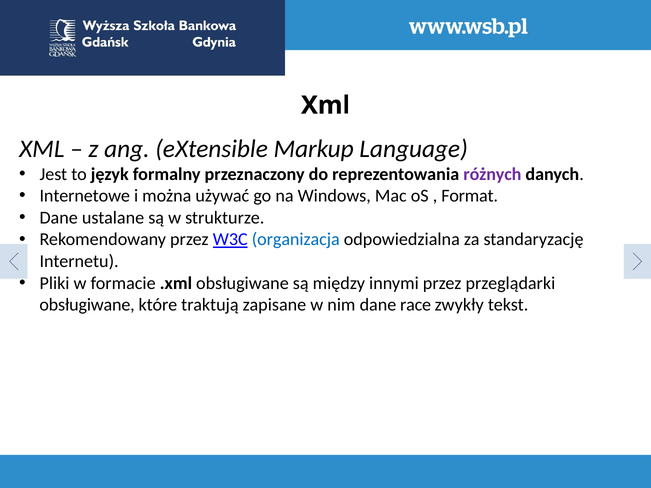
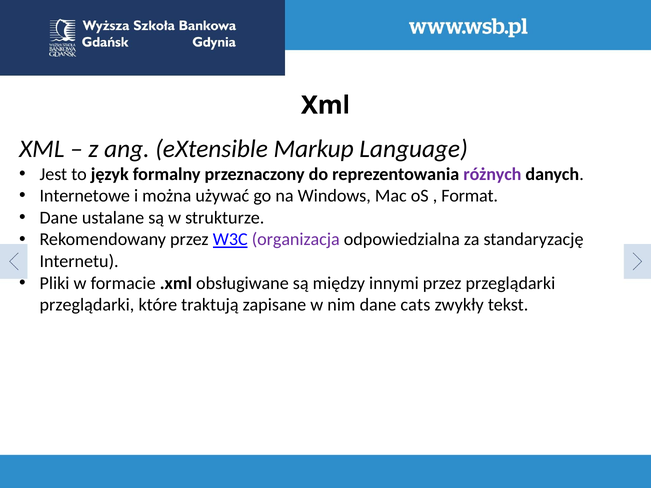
organizacja colour: blue -> purple (296, 239)
obsługiwane: obsługiwane -> przeglądarki (87, 305)
race: race -> cats (415, 305)
